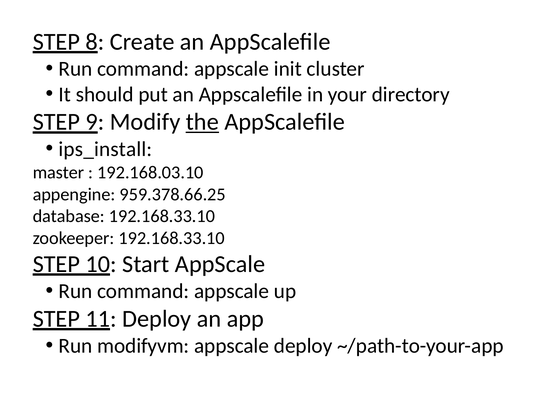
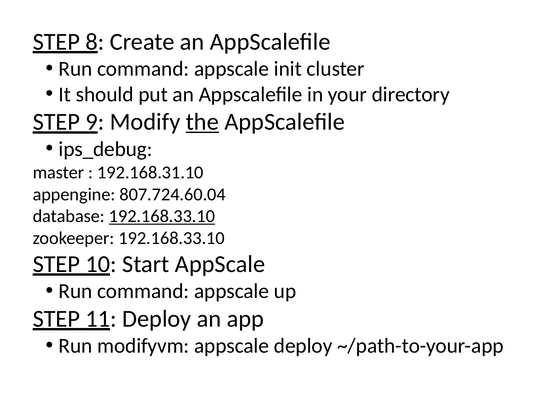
ips_install: ips_install -> ips_debug (106, 149)
192.168.03.10: 192.168.03.10 -> 192.168.31.10 (150, 173)
959.378.66.25: 959.378.66.25 -> 807.724.60.04 (173, 195)
192.168.33.10 underline: none -> present (162, 216)
